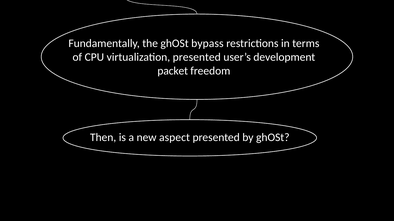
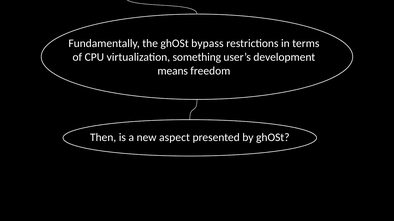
virtualization presented: presented -> something (197, 57)
packet: packet -> means (173, 71)
